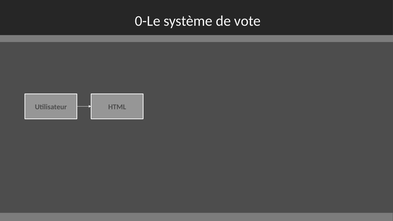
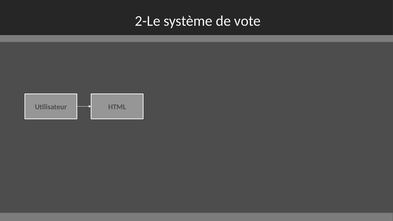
0-Le: 0-Le -> 2-Le (148, 21)
